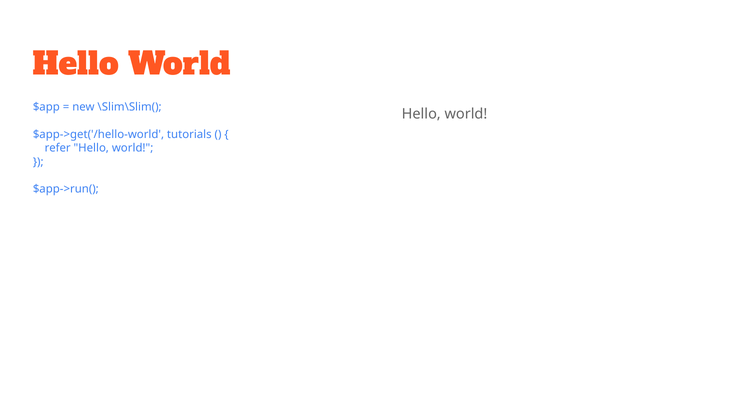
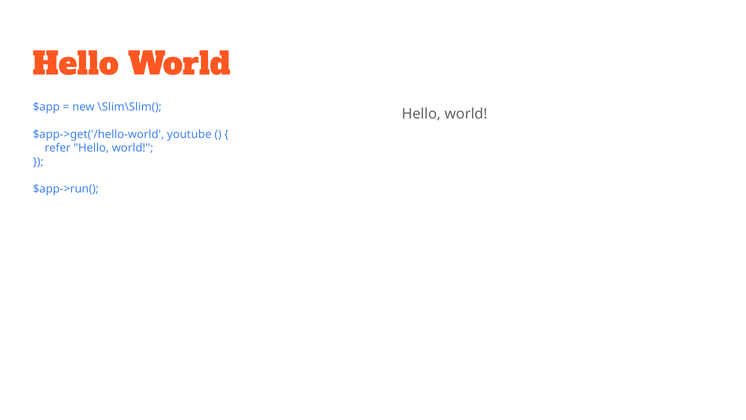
tutorials: tutorials -> youtube (189, 134)
